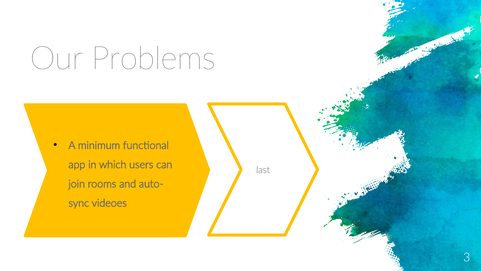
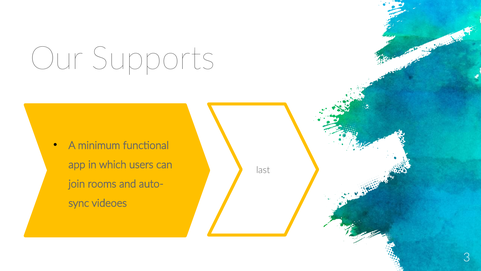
Problems: Problems -> Supports (153, 58)
